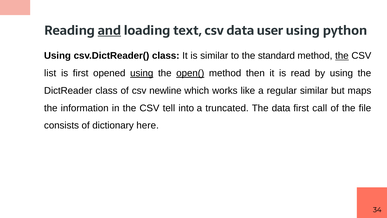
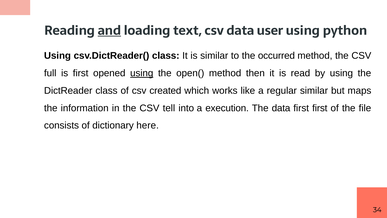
standard: standard -> occurred (276, 56)
the underline: present -> none (342, 56)
list: list -> full (50, 73)
open( underline: present -> none (190, 73)
newline: newline -> created (165, 91)
truncated: truncated -> execution (227, 108)
first call: call -> first (320, 108)
